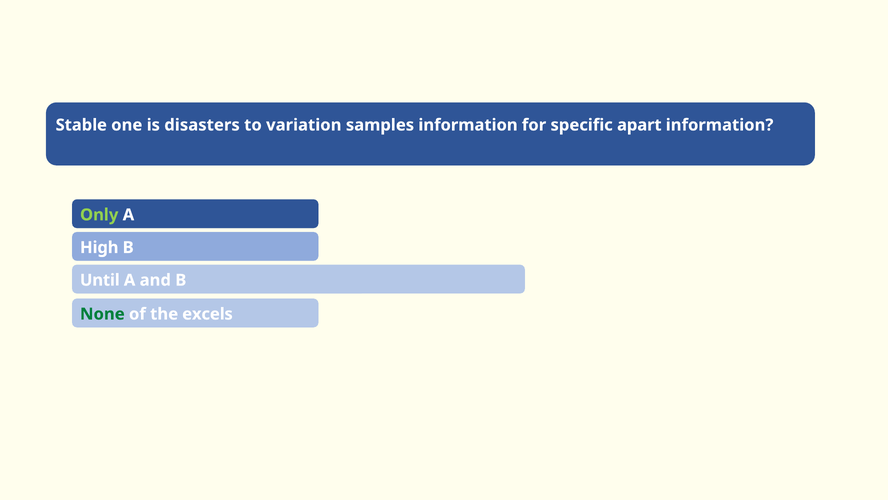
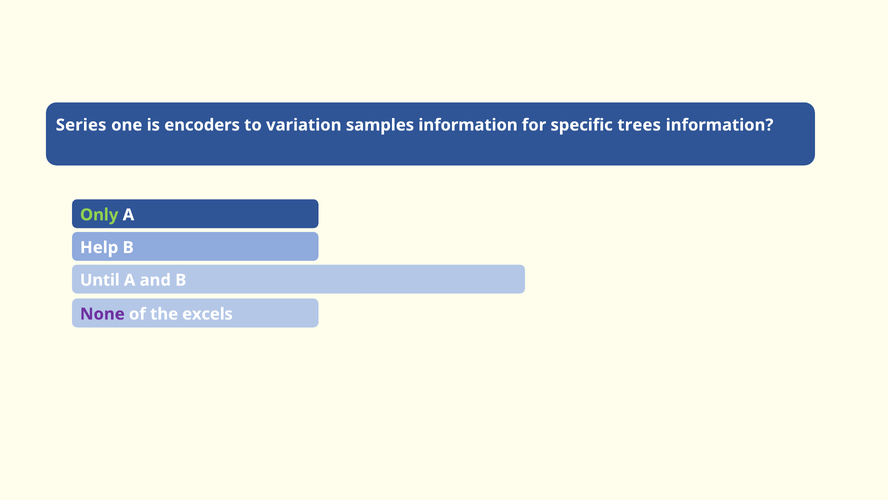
Stable: Stable -> Series (81, 125)
disasters: disasters -> encoders (202, 125)
apart: apart -> trees (639, 125)
High: High -> Help (99, 247)
None colour: green -> purple (102, 314)
